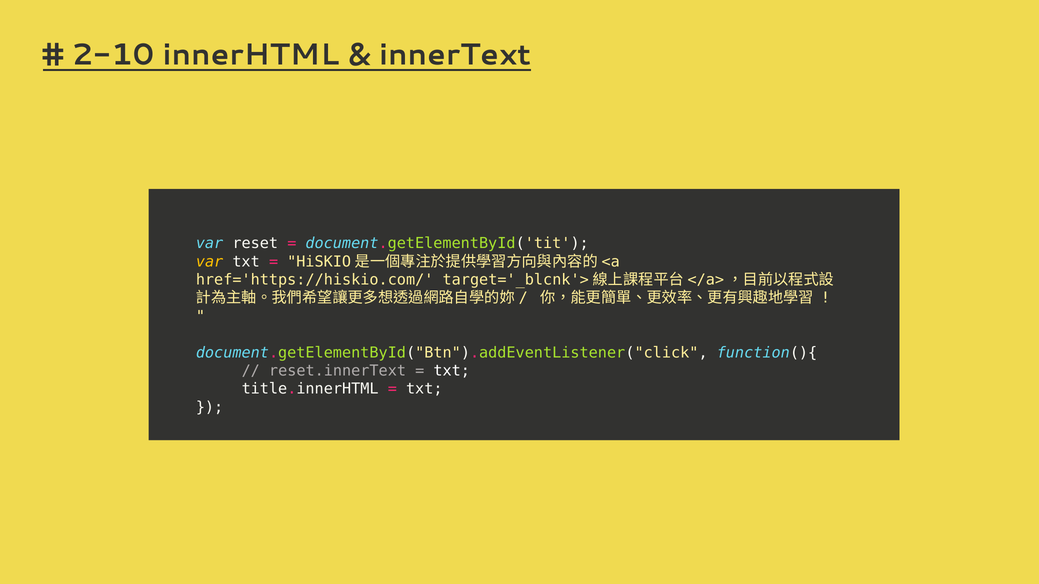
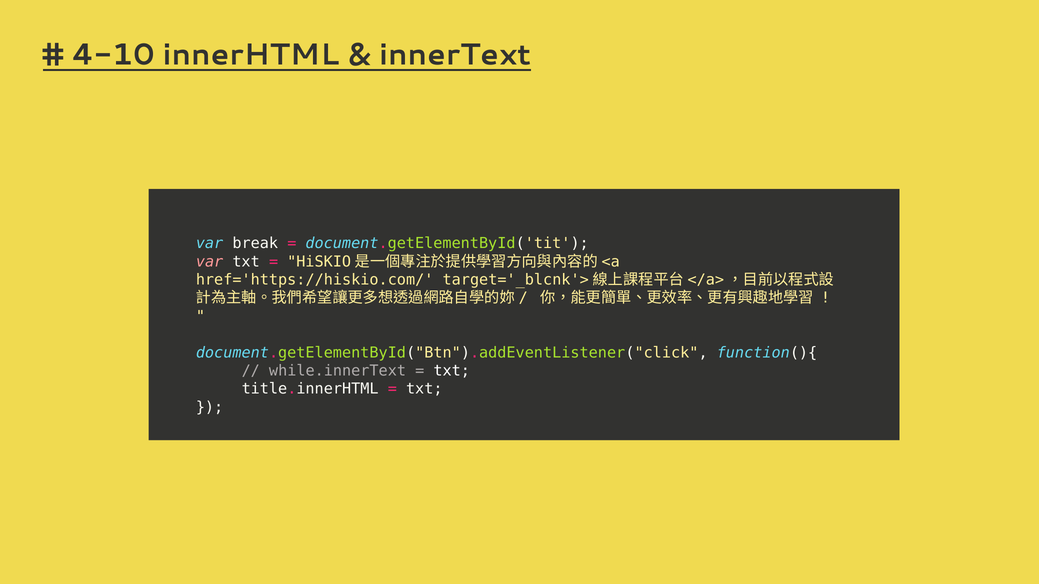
2-10: 2-10 -> 4-10 (113, 55)
reset: reset -> break (255, 244)
var colour: yellow -> pink (210, 262)
reset.innerText: reset.innerText -> while.innerText (338, 371)
